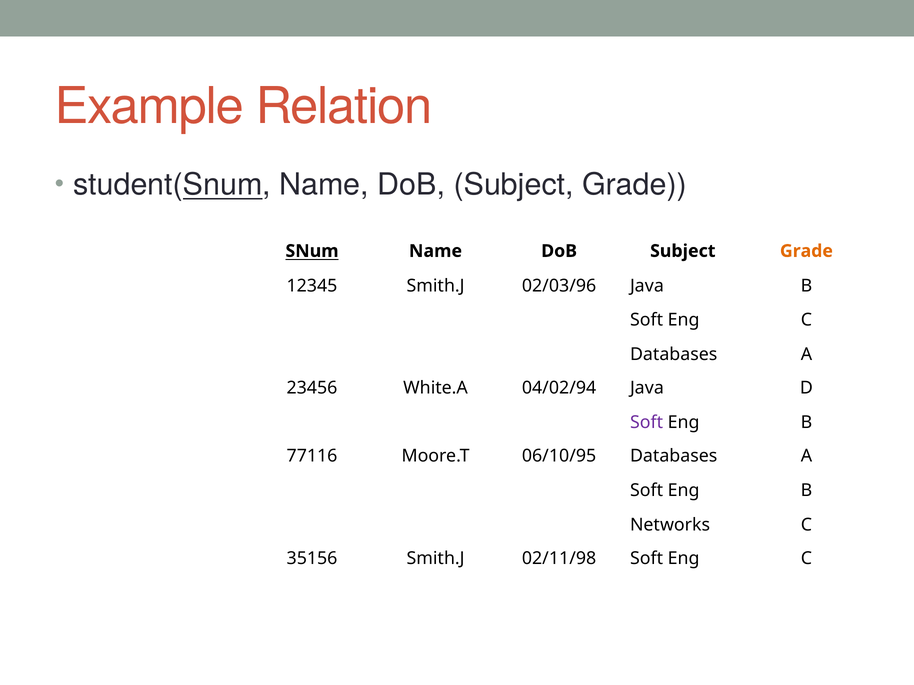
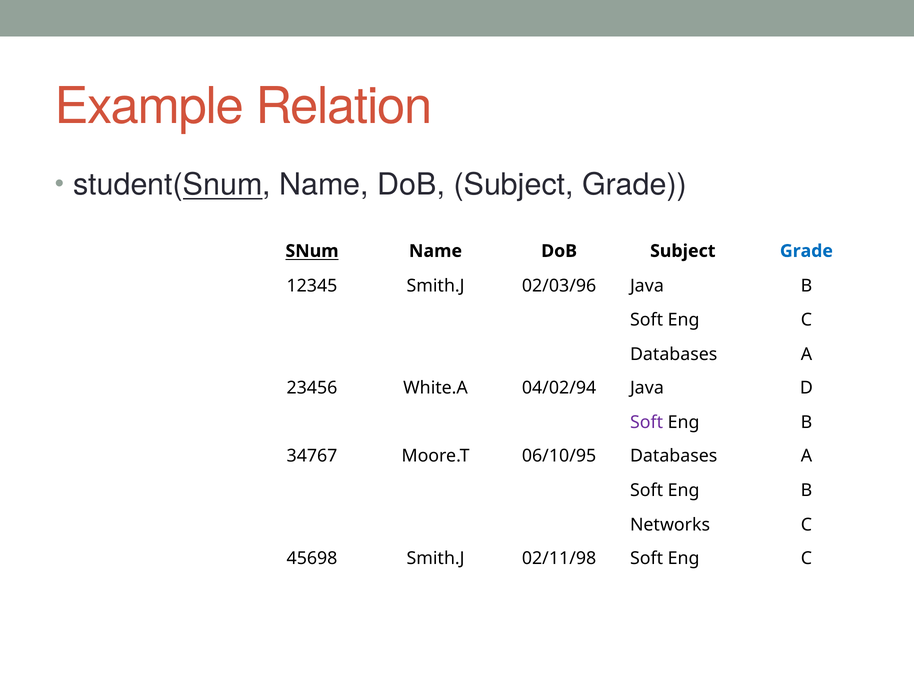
Grade colour: orange -> blue (806, 251)
77116: 77116 -> 34767 (312, 456)
35156: 35156 -> 45698 (312, 559)
